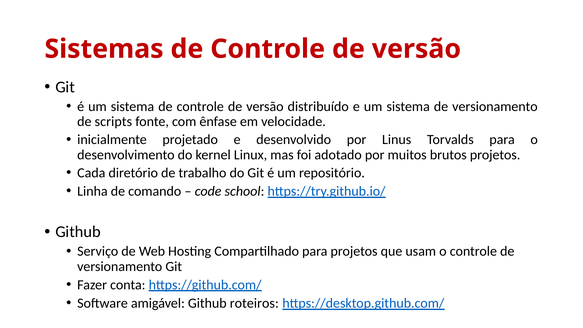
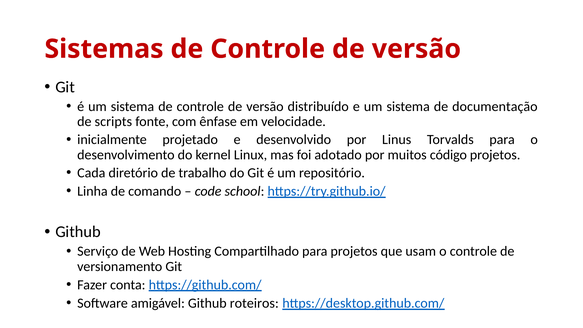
sistema de versionamento: versionamento -> documentação (495, 106)
brutos: brutos -> código (448, 155)
